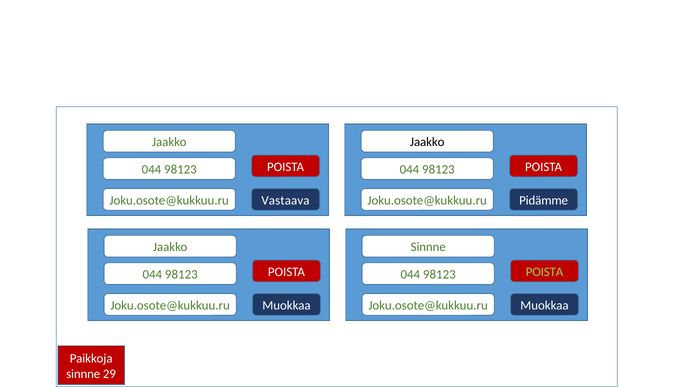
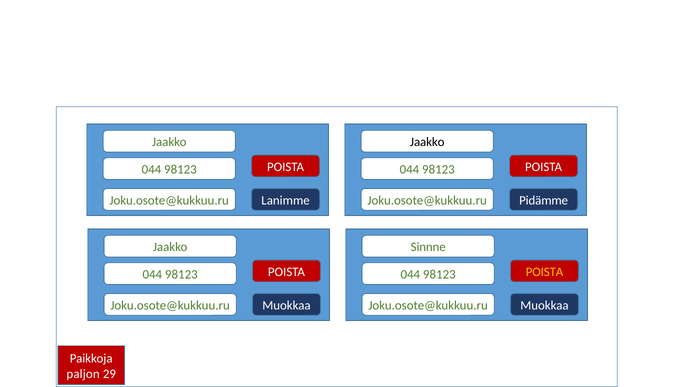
Vastaava: Vastaava -> Lanimme (286, 200)
POISTA colour: light green -> yellow (545, 272)
sinnne: sinnne -> paljon (83, 374)
